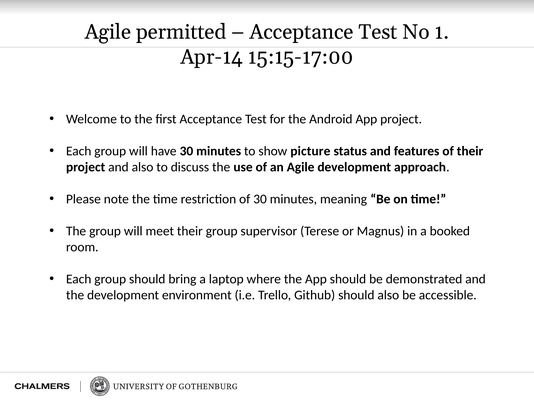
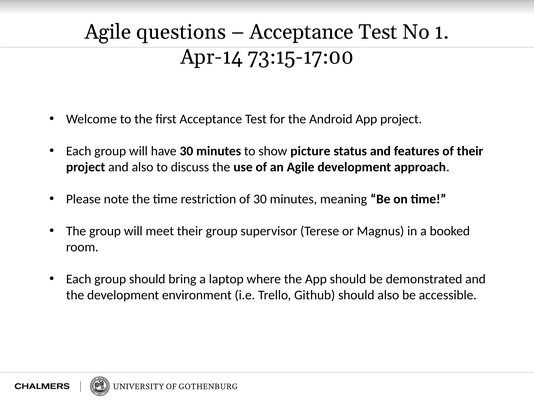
permitted: permitted -> questions (181, 32)
15:15-17:00: 15:15-17:00 -> 73:15-17:00 (301, 57)
